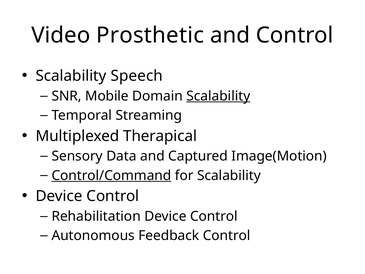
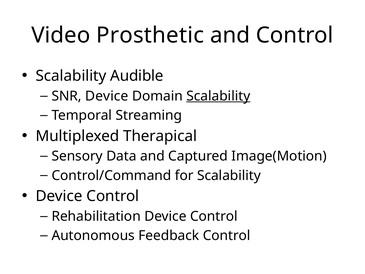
Speech: Speech -> Audible (137, 76)
SNR Mobile: Mobile -> Device (107, 96)
Control/Command underline: present -> none (111, 175)
